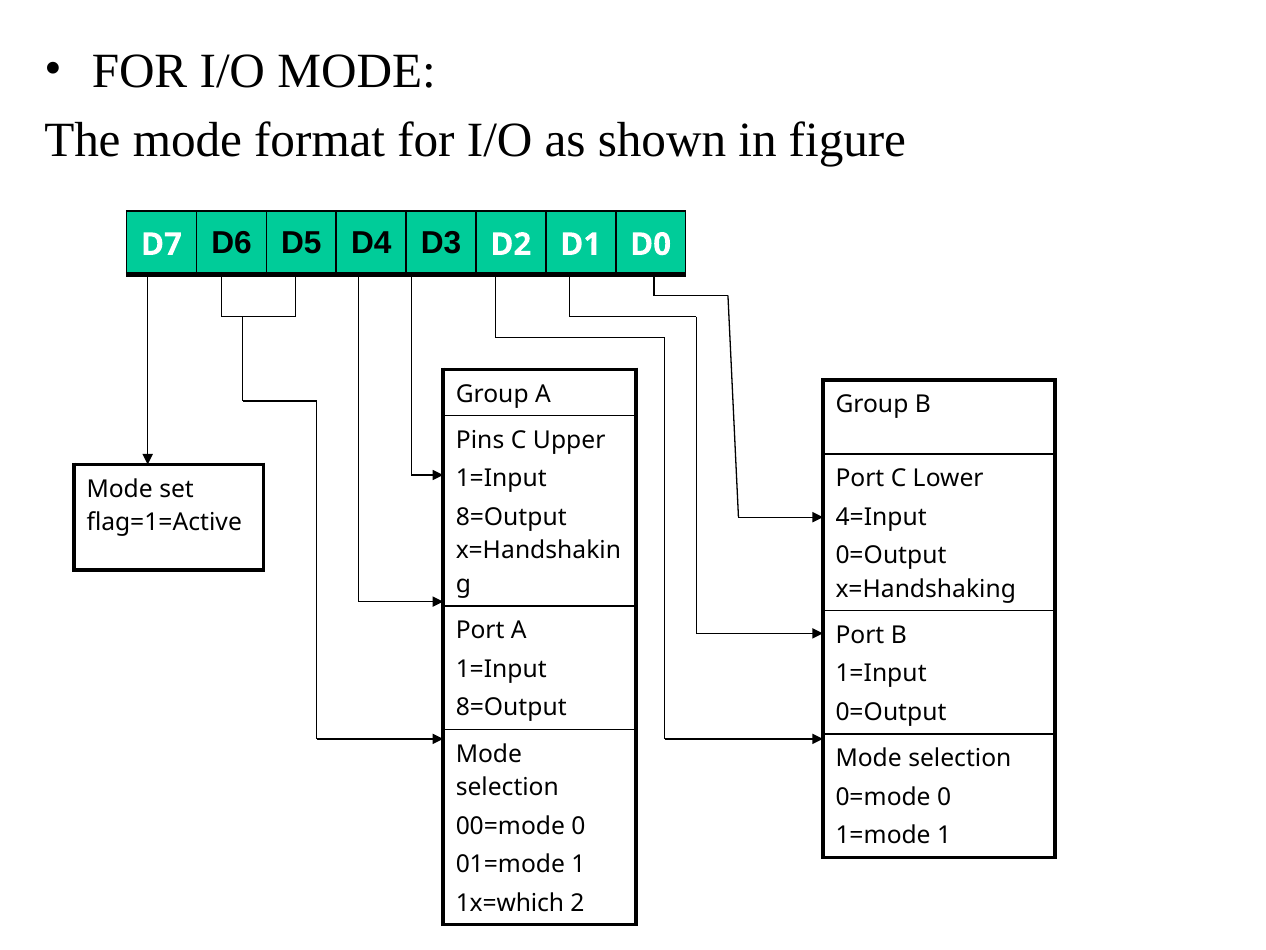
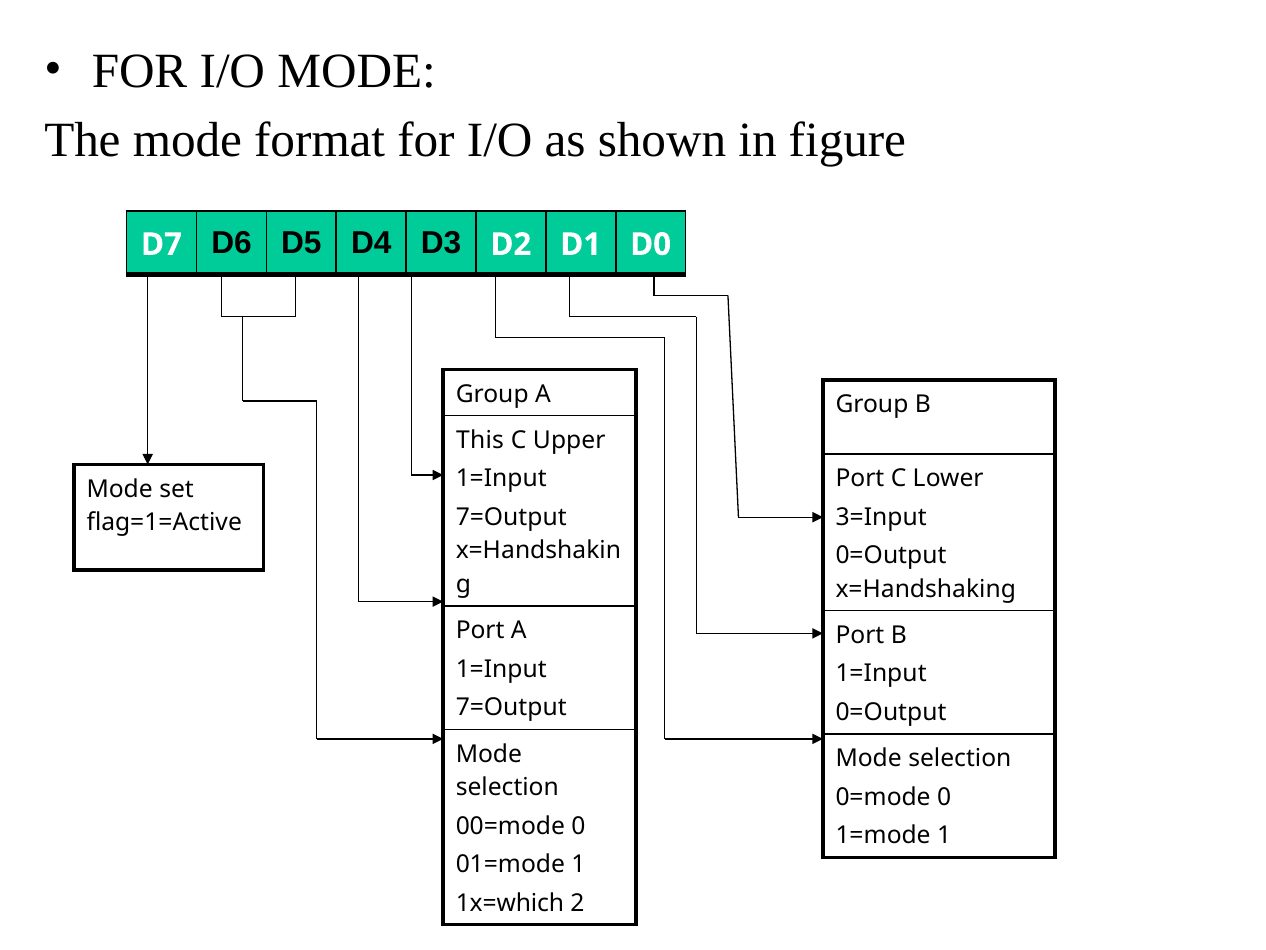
Pins: Pins -> This (480, 440)
4=Input: 4=Input -> 3=Input (881, 517)
8=Output: 8=Output -> 7=Output (511, 517)
8=Output: 8=Output -> 7=Output (511, 707)
